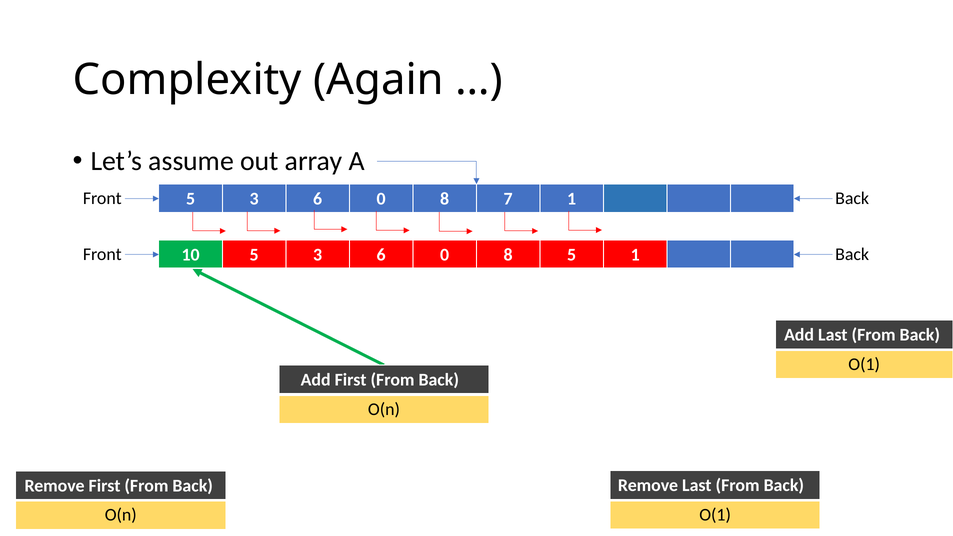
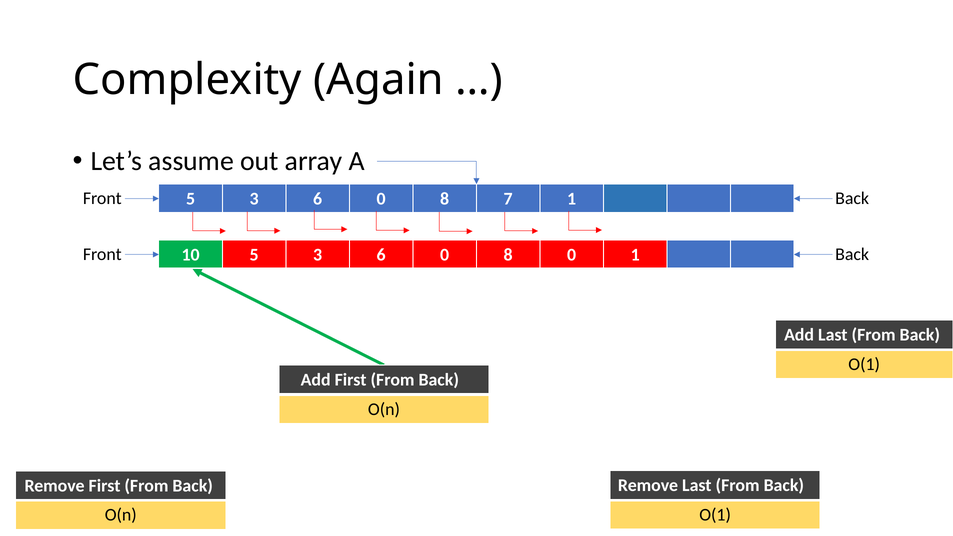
8 5: 5 -> 0 (572, 255)
